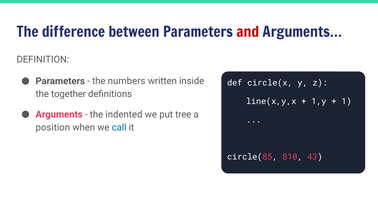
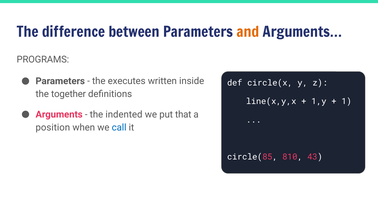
and colour: red -> orange (248, 32)
DEFINITION: DEFINITION -> PROGRAMS (43, 59)
numbers: numbers -> executes (127, 81)
tree: tree -> that (183, 114)
